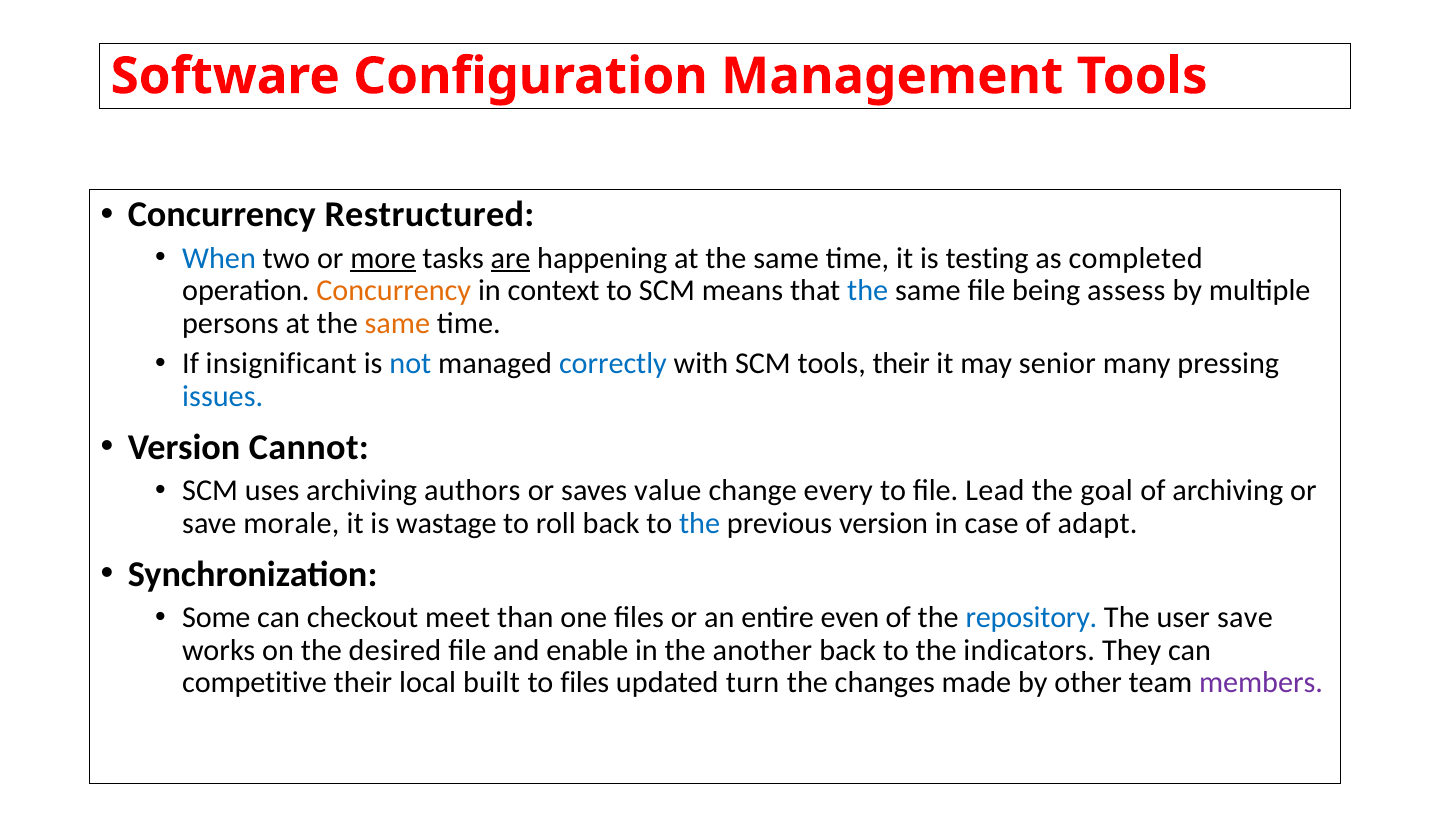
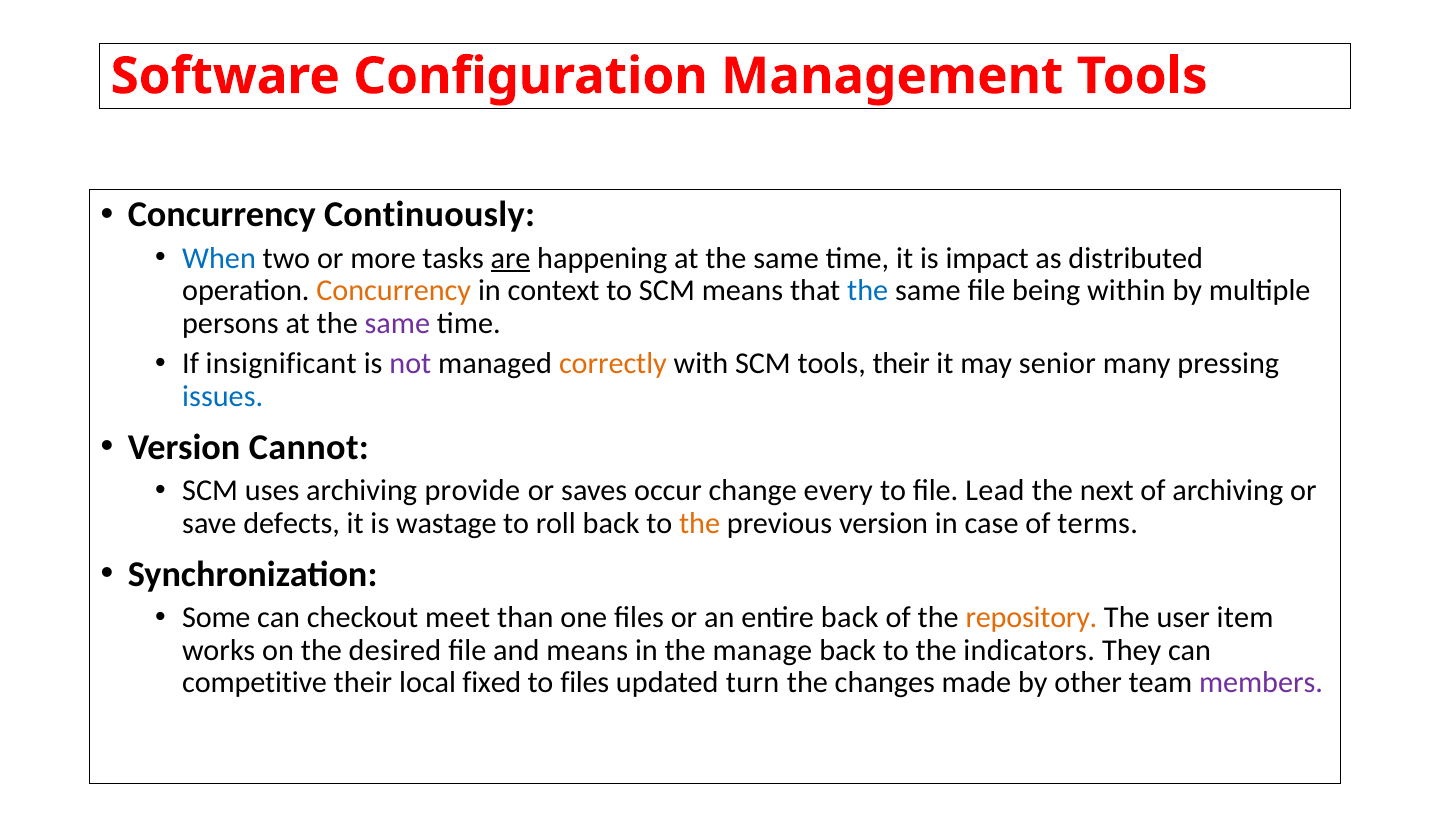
Restructured: Restructured -> Continuously (430, 214)
more underline: present -> none (383, 258)
testing: testing -> impact (987, 258)
completed: completed -> distributed (1136, 258)
assess: assess -> within (1126, 291)
same colour: orange -> purple (397, 323)
not colour: blue -> purple (410, 363)
correctly colour: blue -> orange (613, 363)
authors: authors -> provide (472, 490)
value: value -> occur (668, 490)
goal: goal -> next (1107, 490)
morale: morale -> defects (292, 523)
the colour: blue -> orange (700, 523)
adapt: adapt -> terms (1098, 523)
entire even: even -> back (850, 617)
repository colour: blue -> orange (1031, 617)
user save: save -> item (1245, 617)
and enable: enable -> means (587, 650)
another: another -> manage (762, 650)
built: built -> fixed (492, 683)
